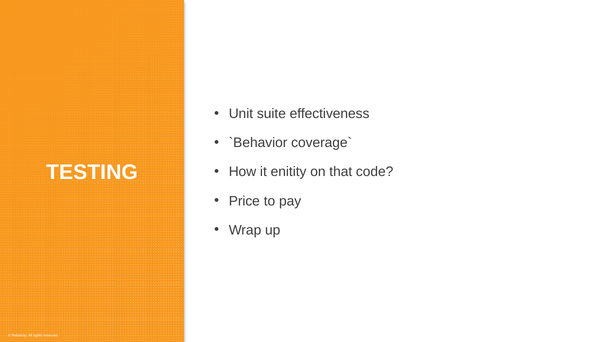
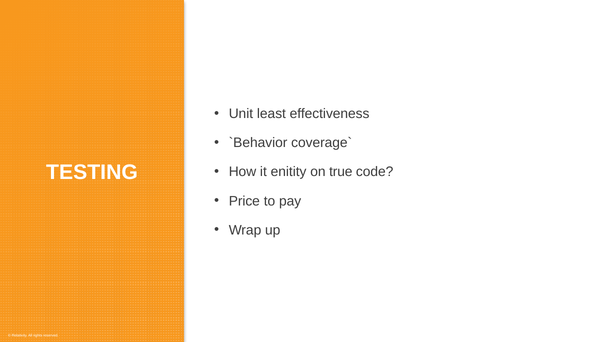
suite: suite -> least (271, 114)
that: that -> true (341, 172)
